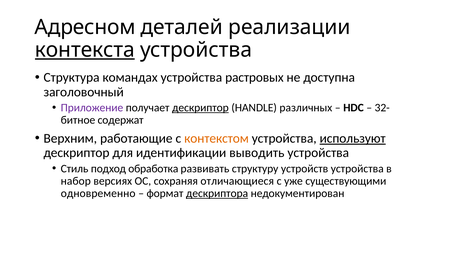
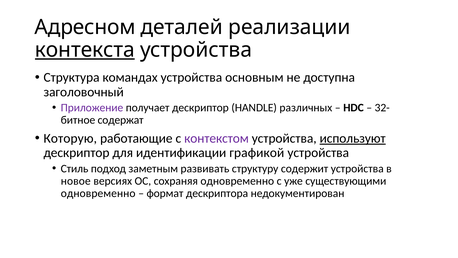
растровых: растровых -> основным (254, 77)
дескриптор underline: present -> none (200, 108)
Верхним: Верхним -> Которую (70, 138)
контекстом colour: orange -> purple (217, 138)
выводить: выводить -> графикой (257, 153)
обработка: обработка -> заметным (153, 168)
устройств: устройств -> содержит (305, 168)
набор: набор -> новое (76, 181)
сохраняя отличающиеся: отличающиеся -> одновременно (237, 181)
дескриптора underline: present -> none (217, 193)
